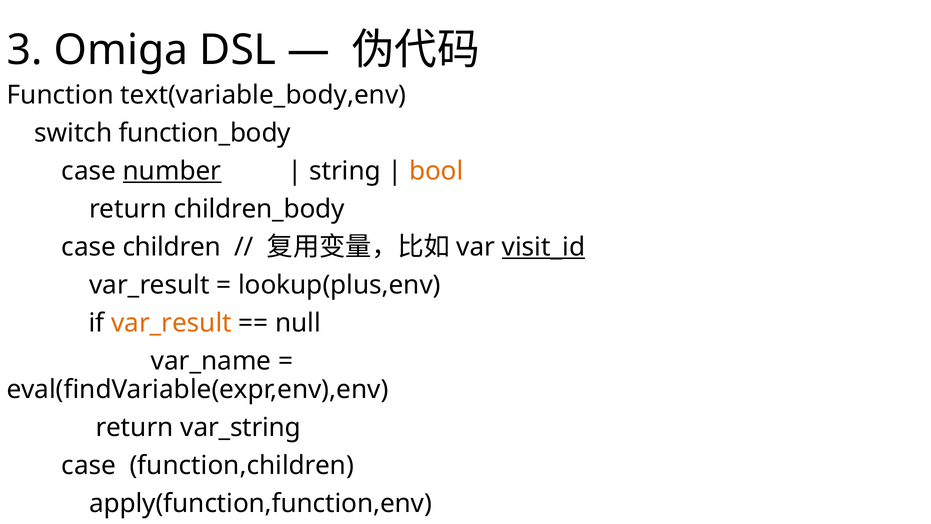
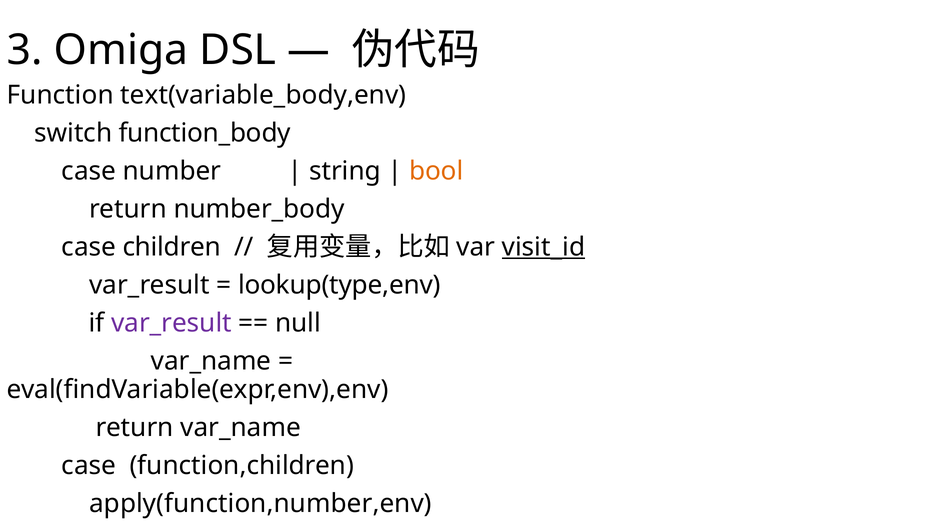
number underline: present -> none (172, 171)
children_body: children_body -> number_body (259, 209)
lookup(plus,env: lookup(plus,env -> lookup(type,env (339, 285)
var_result colour: orange -> purple (171, 323)
return var_string: var_string -> var_name (241, 427)
apply(function,function,env: apply(function,function,env -> apply(function,number,env (260, 503)
